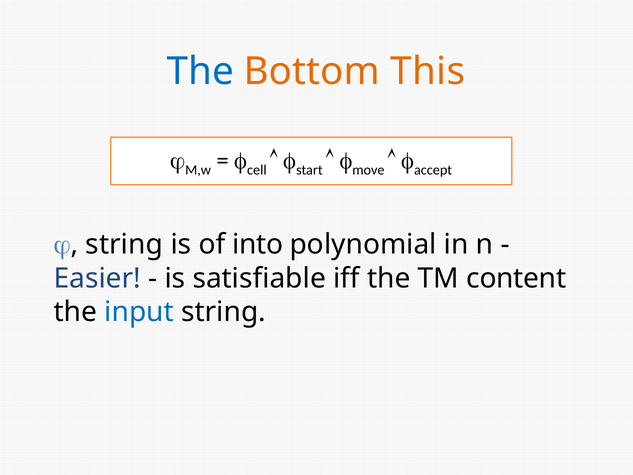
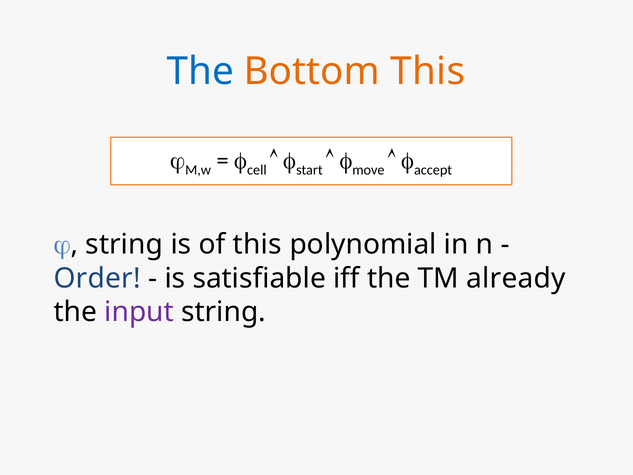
of into: into -> this (257, 244)
Easier: Easier -> Order (97, 278)
content: content -> already (516, 278)
input colour: blue -> purple (139, 312)
